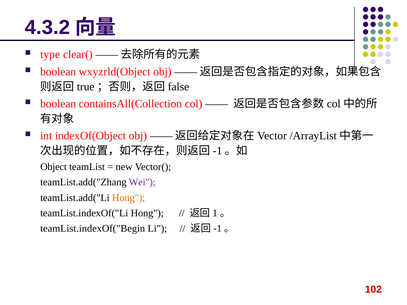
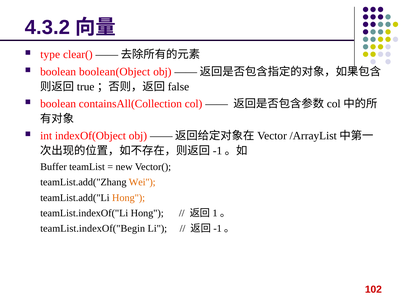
wxyzrld(Object: wxyzrld(Object -> boolean(Object (115, 72)
Object: Object -> Buffer (53, 167)
Wei colour: purple -> orange (142, 182)
